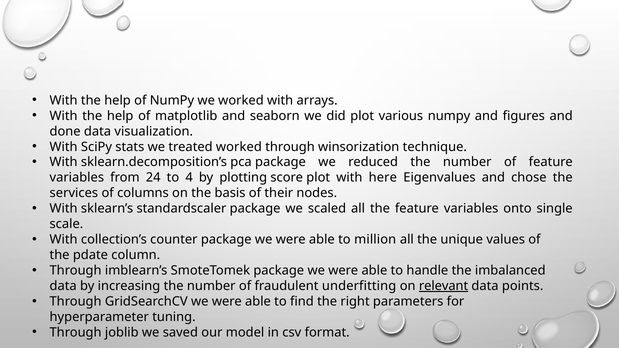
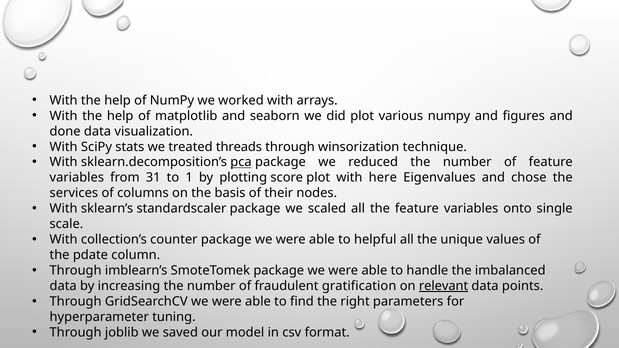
treated worked: worked -> threads (239, 147)
pca underline: none -> present (241, 162)
24: 24 -> 31 (153, 178)
4: 4 -> 1 (189, 178)
million: million -> helpful (375, 240)
underfitting: underfitting -> gratification (359, 286)
